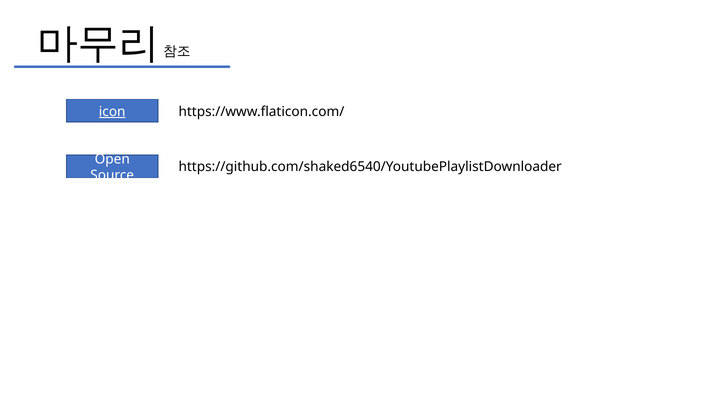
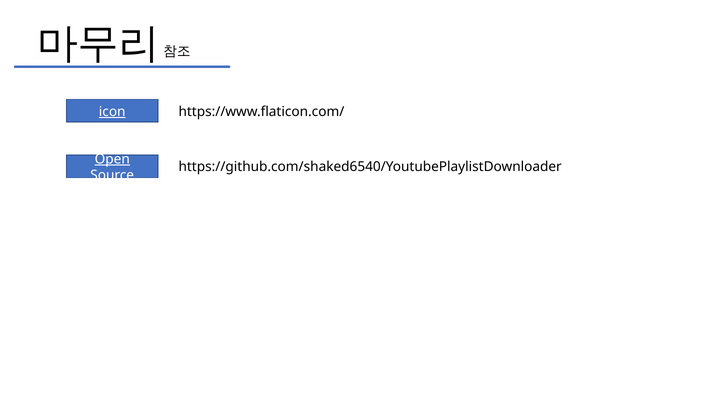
Open underline: none -> present (112, 159)
